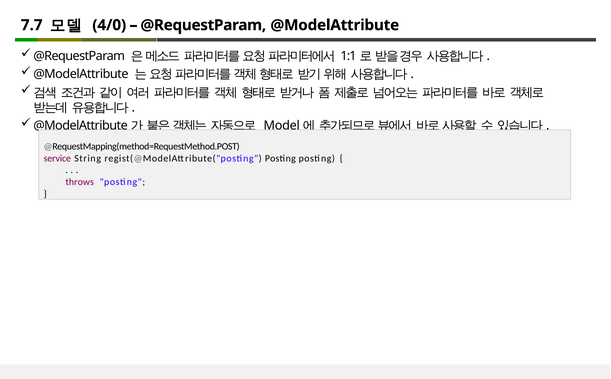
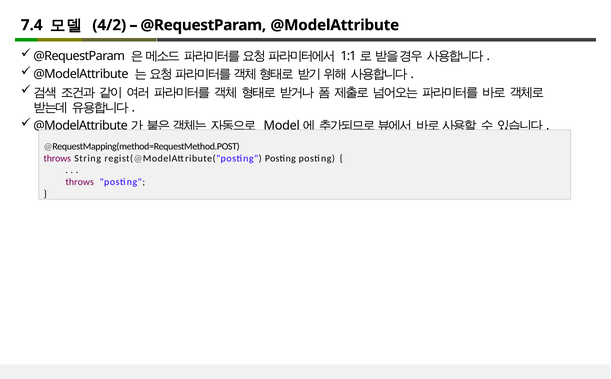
7.7: 7.7 -> 7.4 (32, 25)
4/0: 4/0 -> 4/2 (109, 25)
service: service -> throws (57, 158)
